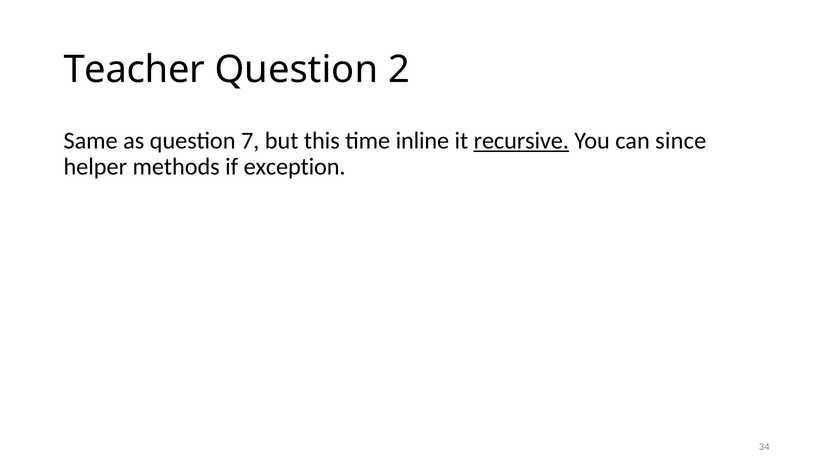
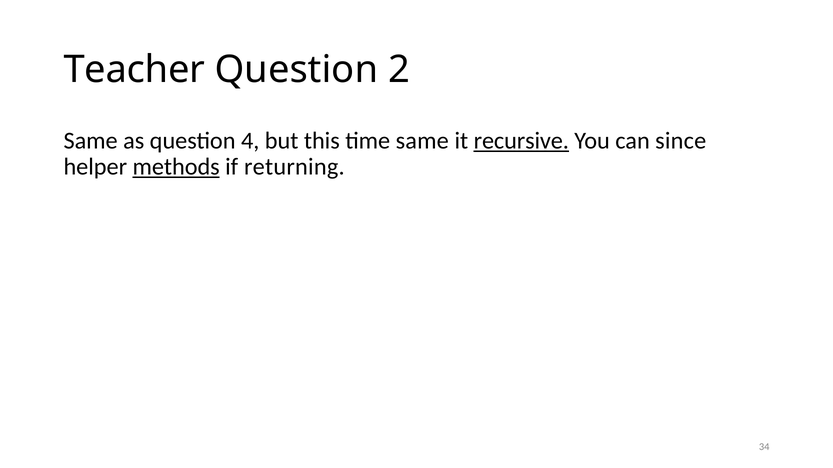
7: 7 -> 4 (250, 141)
time inline: inline -> same (422, 141)
methods underline: none -> present (176, 167)
exception: exception -> returning (294, 167)
